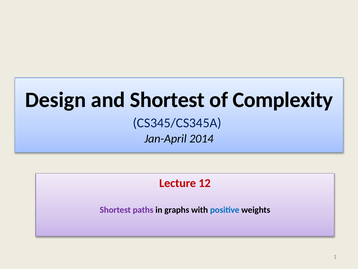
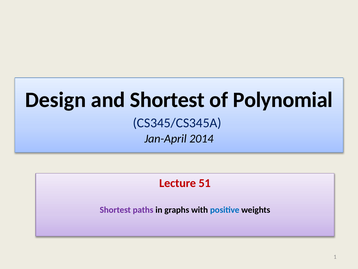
Complexity: Complexity -> Polynomial (283, 100)
12: 12 -> 51 (205, 183)
